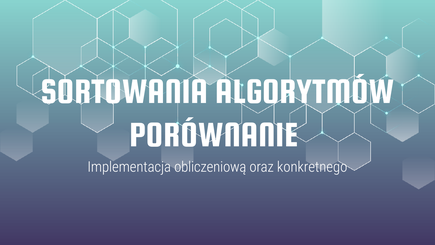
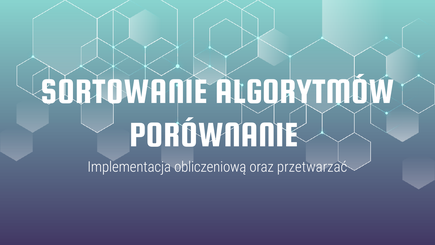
SORTOWANIA: SORTOWANIA -> SORTOWANIE (124, 91)
konkretnego: konkretnego -> przetwarzać (312, 167)
